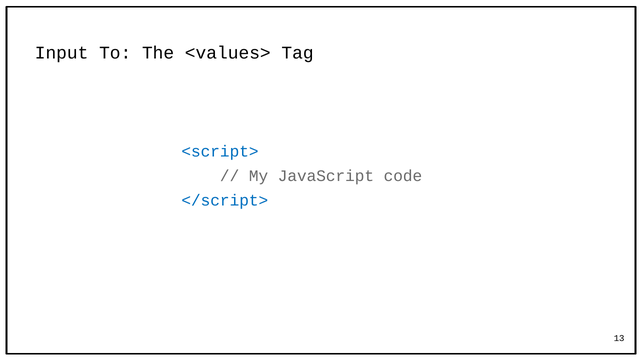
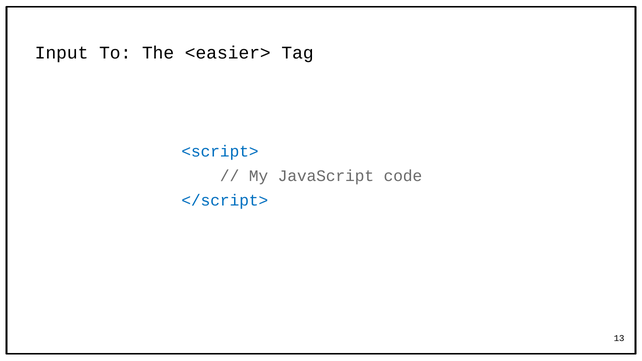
<values>: <values> -> <easier> (228, 53)
